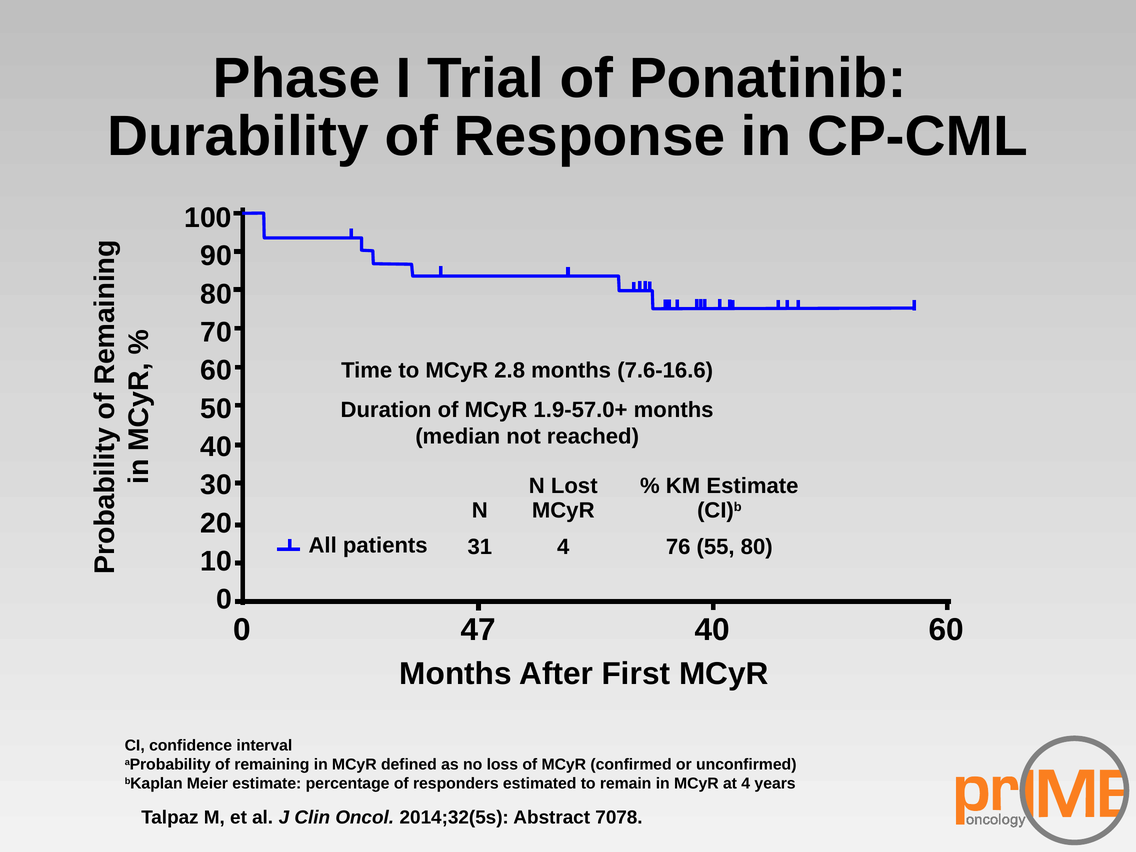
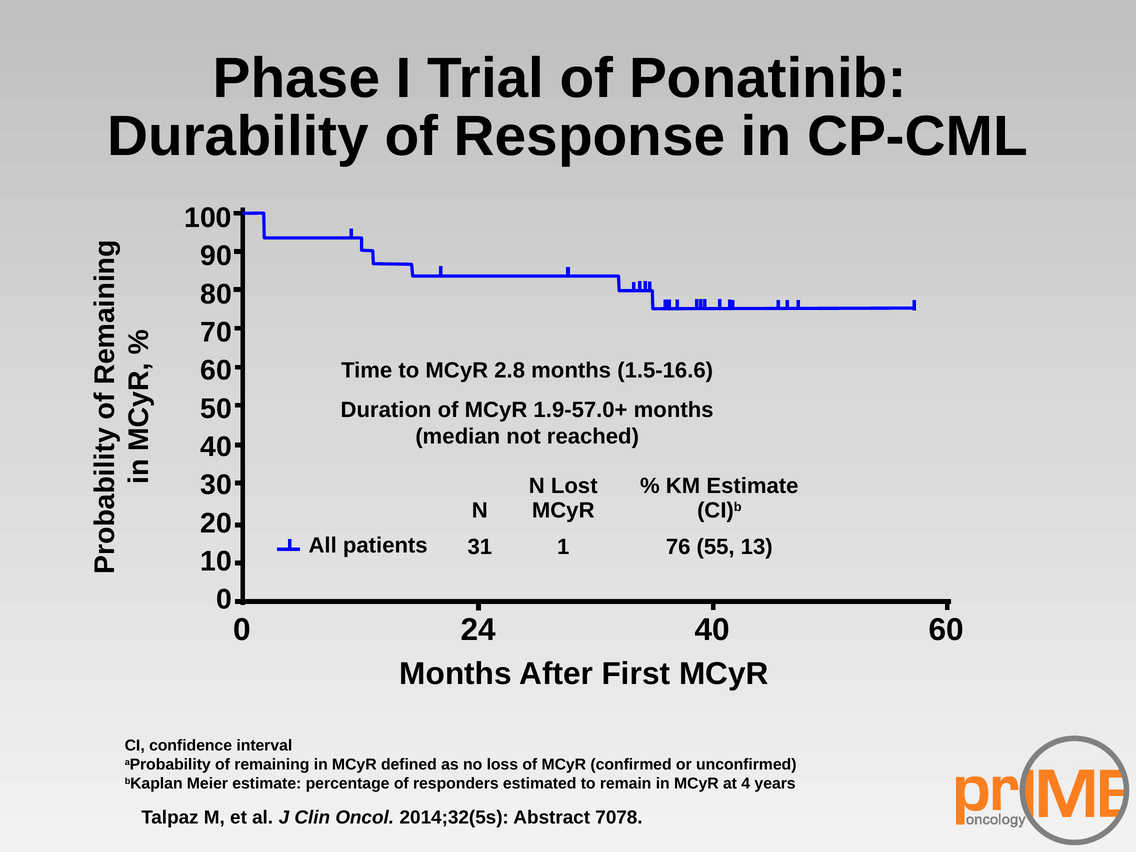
7.6-16.6: 7.6-16.6 -> 1.5-16.6 (665, 371)
31 4: 4 -> 1 (563, 547)
55 80: 80 -> 13 (757, 547)
47: 47 -> 24 (478, 630)
